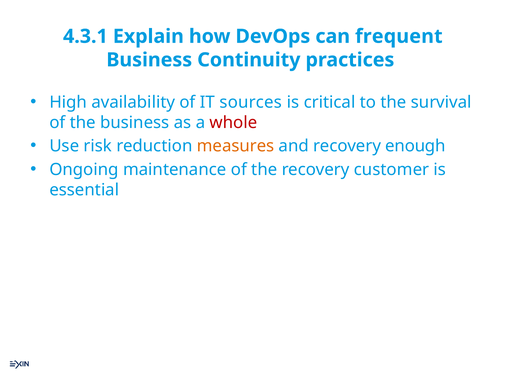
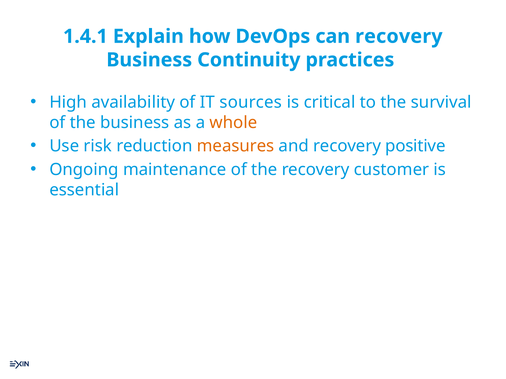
4.3.1: 4.3.1 -> 1.4.1 (85, 36)
can frequent: frequent -> recovery (399, 36)
whole colour: red -> orange (233, 123)
enough: enough -> positive (415, 146)
